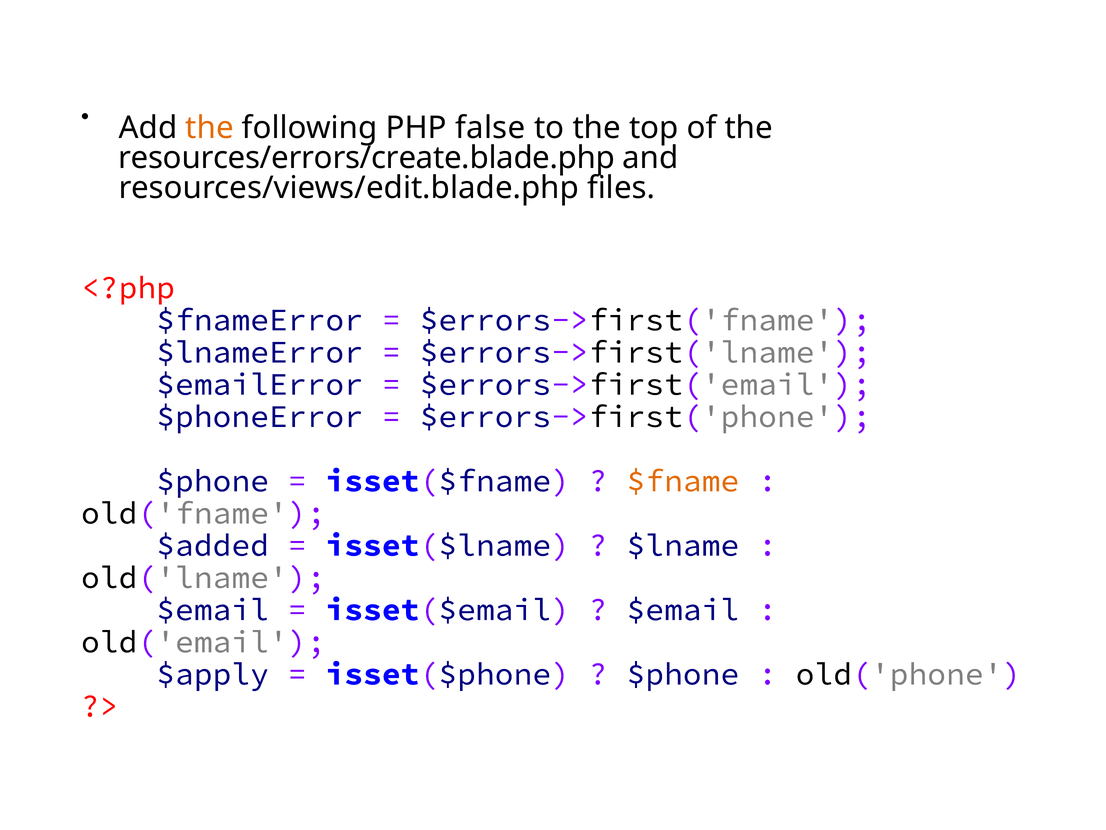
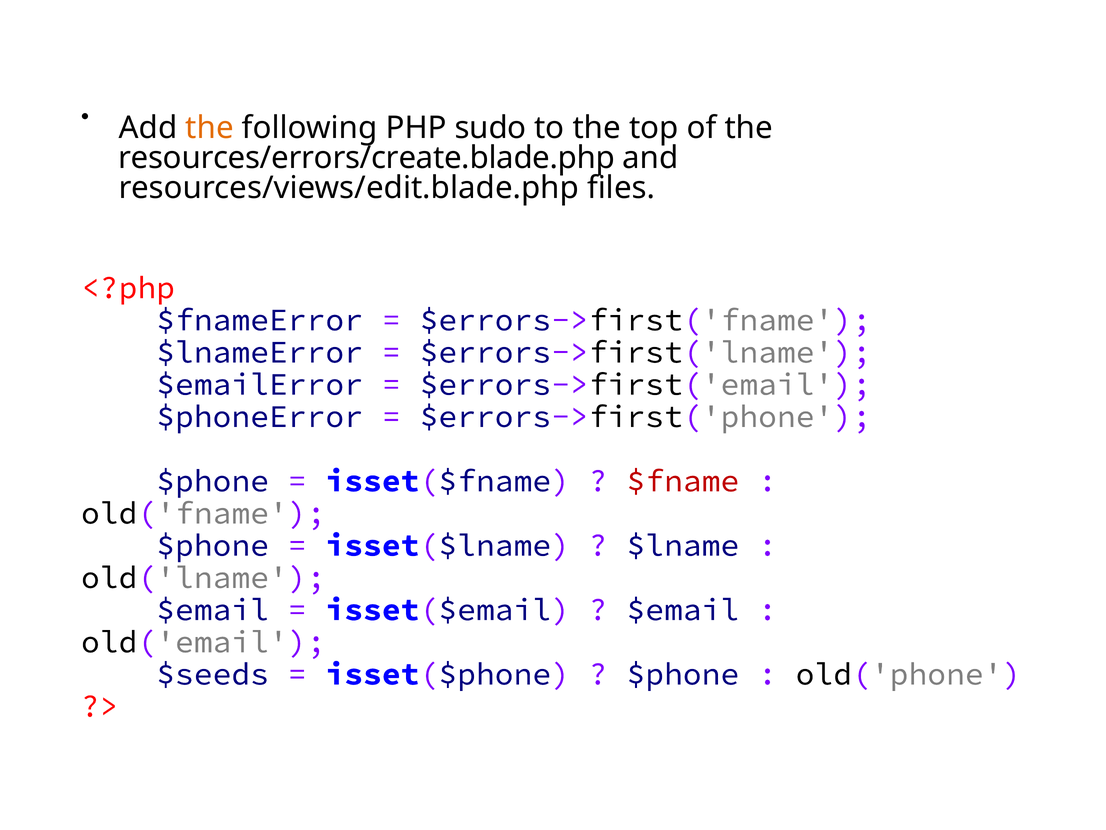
false: false -> sudo (491, 128)
$fname colour: orange -> red (683, 481)
$added: $added -> $phone (213, 545)
$apply: $apply -> $seeds (213, 674)
